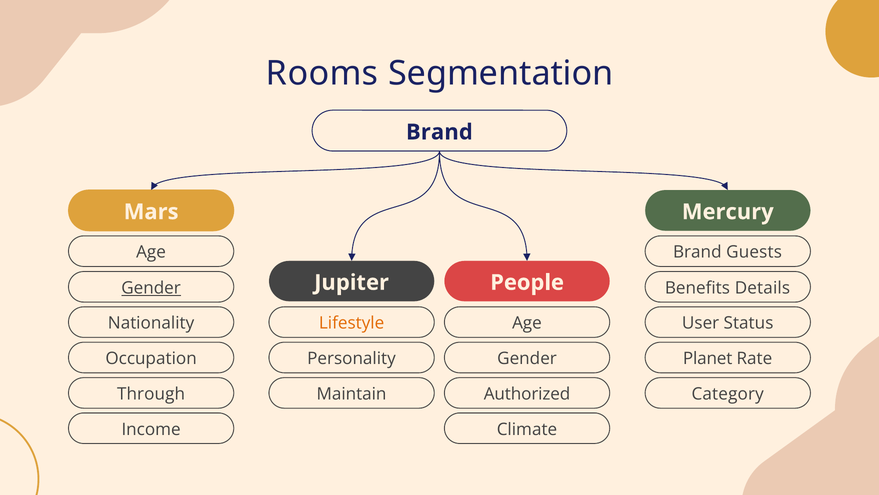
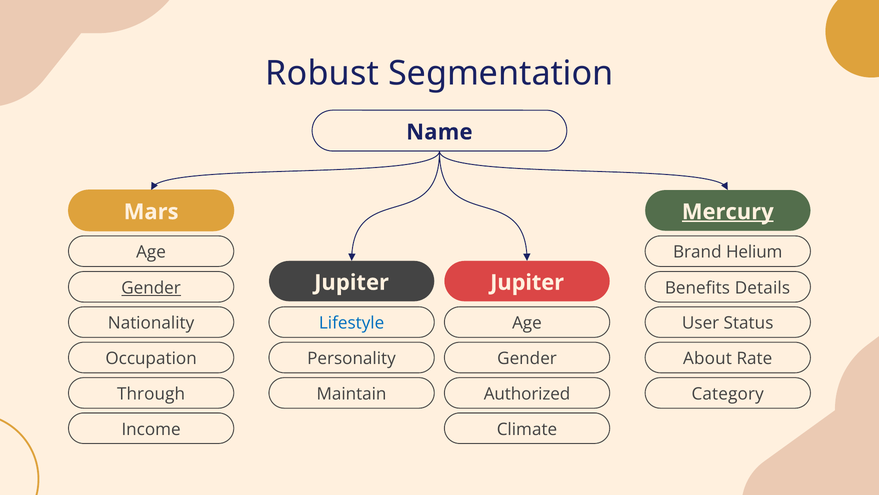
Rooms: Rooms -> Robust (322, 74)
Brand: Brand -> Name (439, 132)
Mercury underline: none -> present (728, 212)
Guests: Guests -> Helium (754, 252)
Jupiter People: People -> Jupiter (527, 282)
Lifestyle colour: orange -> blue (352, 323)
Planet: Planet -> About (708, 358)
